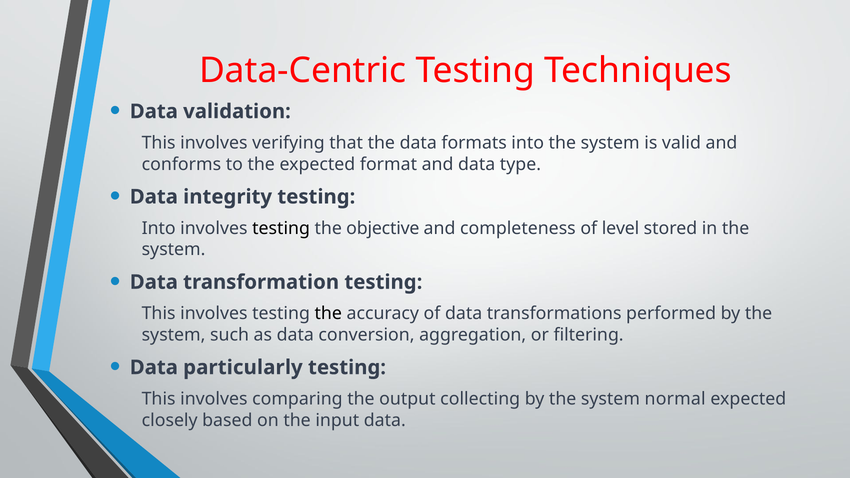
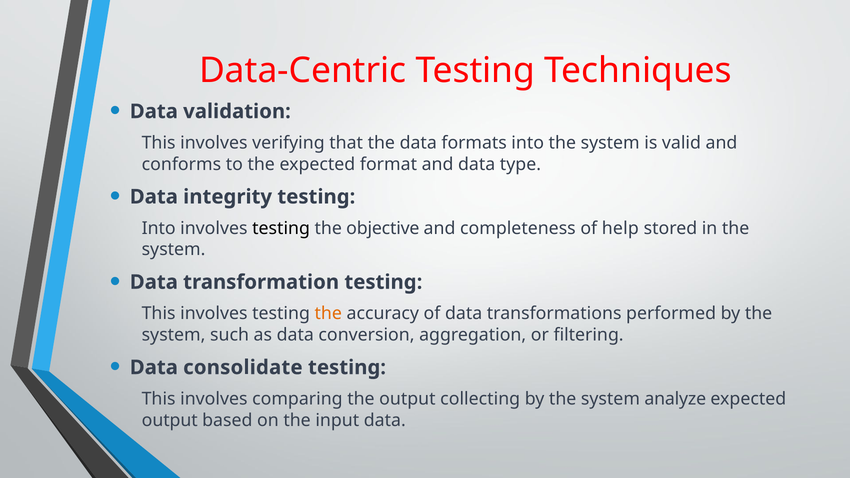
level: level -> help (620, 228)
the colour: black -> orange (328, 314)
particularly: particularly -> consolidate (243, 368)
normal: normal -> analyze (675, 399)
closely: closely -> output (170, 420)
